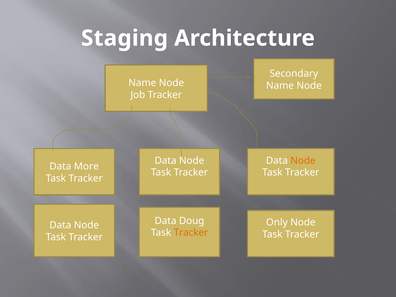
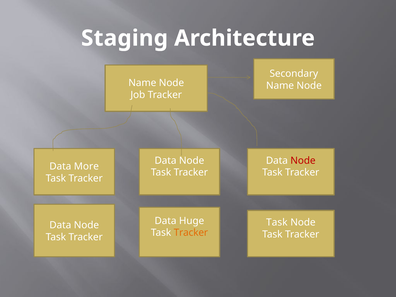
Node colour: orange -> red (303, 161)
Doug: Doug -> Huge (192, 221)
Only: Only -> Task (277, 222)
